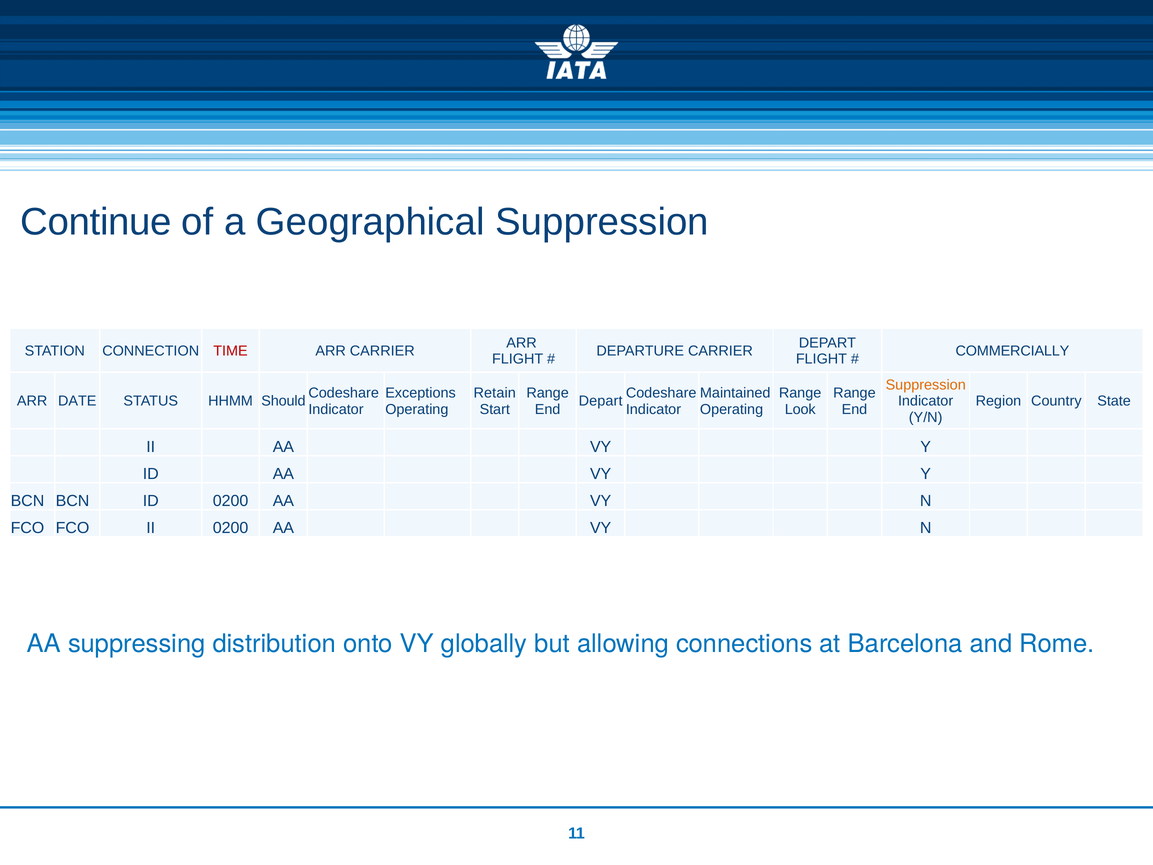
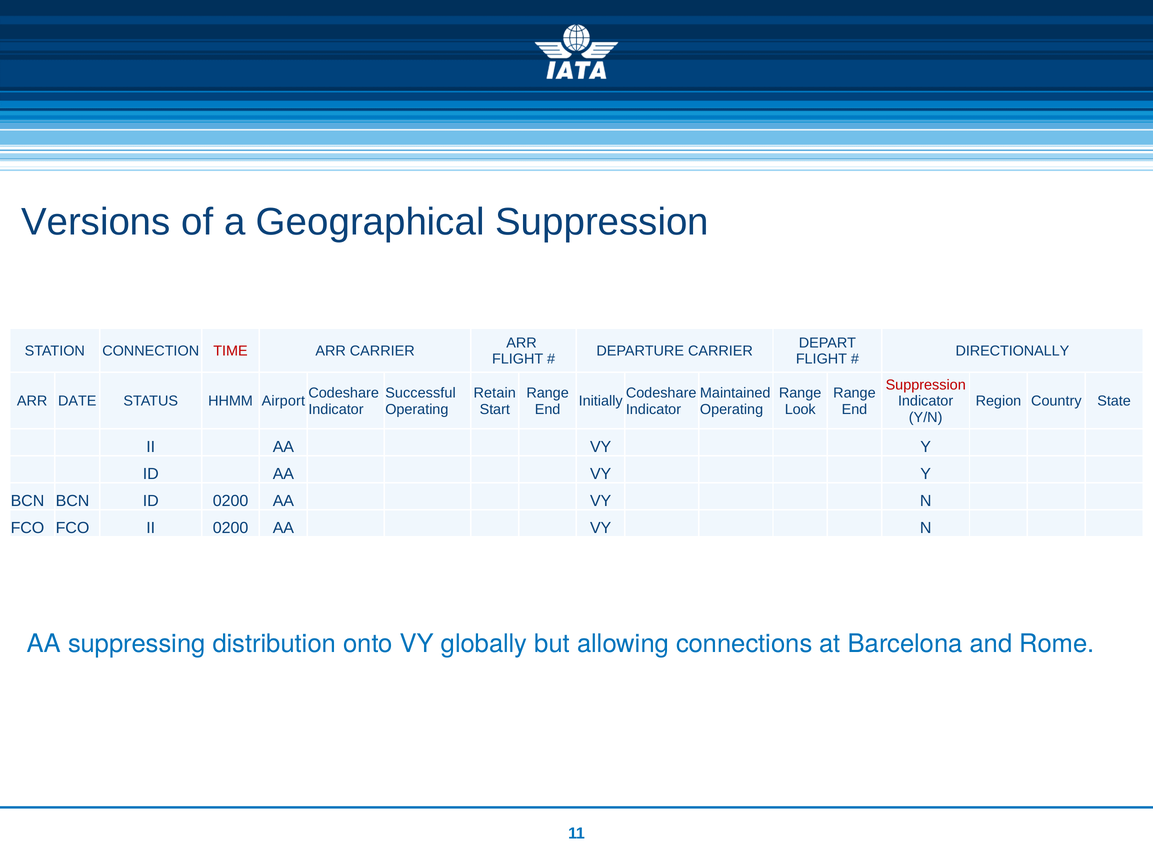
Continue: Continue -> Versions (96, 222)
COMMERCIALLY: COMMERCIALLY -> DIRECTIONALLY (1012, 351)
Suppression colour: orange -> red (926, 385)
Exceptions: Exceptions -> Successful (420, 393)
Should: Should -> Airport (283, 401)
Depart: Depart -> Initially (601, 401)
